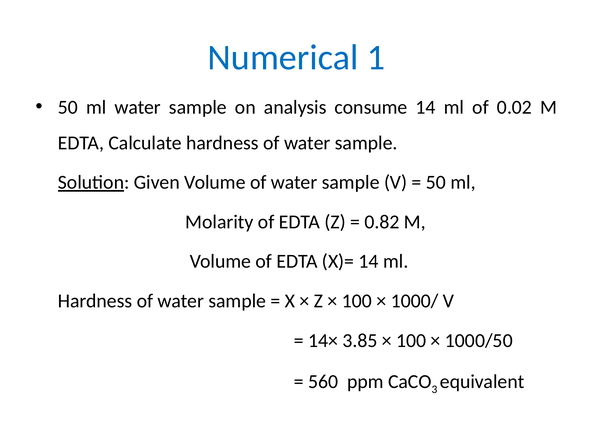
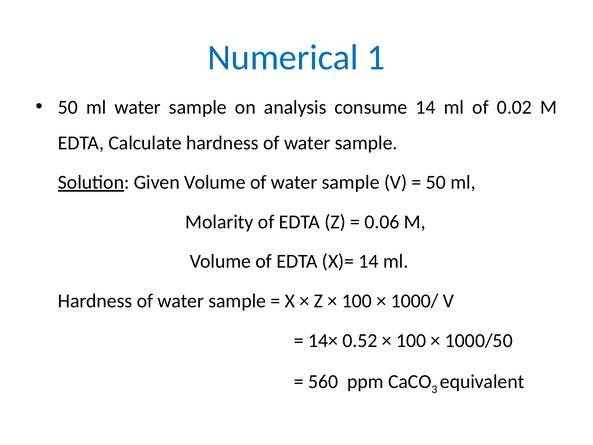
0.82: 0.82 -> 0.06 (382, 222)
3.85: 3.85 -> 0.52 (360, 340)
